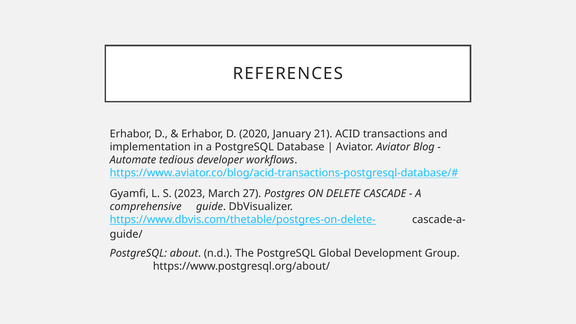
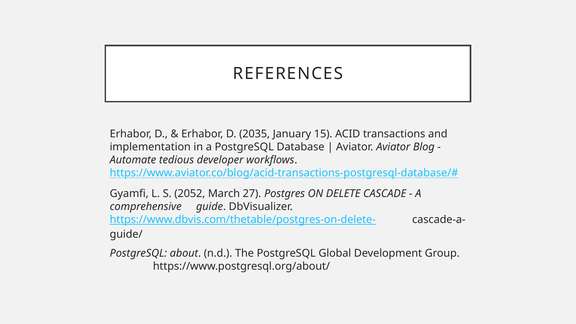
2020: 2020 -> 2035 (255, 134)
21: 21 -> 15 (323, 134)
2023: 2023 -> 2052 (190, 194)
